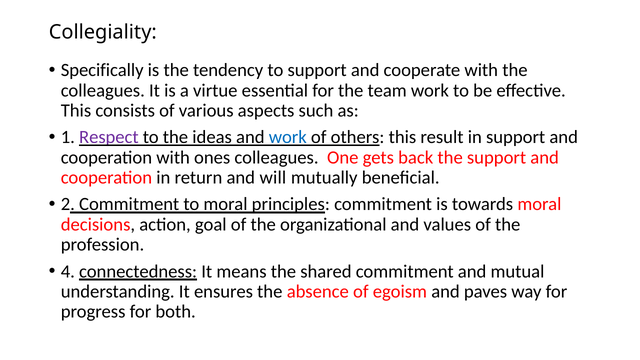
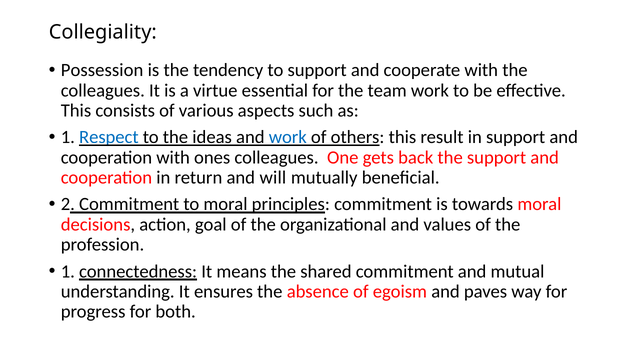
Specifically: Specifically -> Possession (102, 70)
Respect colour: purple -> blue (109, 137)
4: 4 -> 1 (68, 271)
